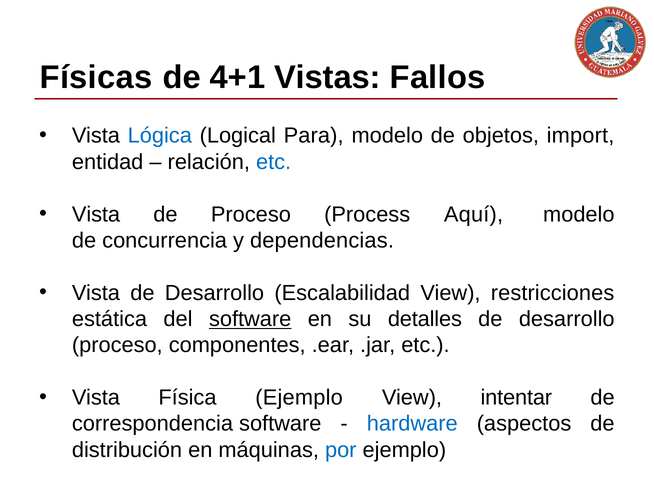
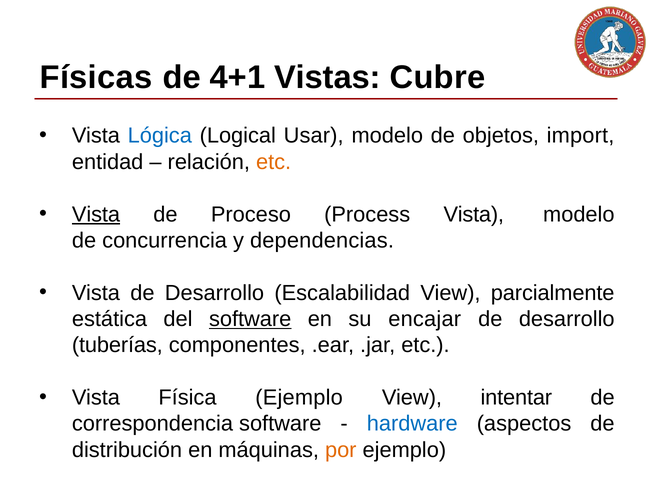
Fallos: Fallos -> Cubre (438, 77)
Para: Para -> Usar (314, 136)
etc colour: blue -> orange (274, 162)
Vista underline: none -> present (96, 214)
Process Aquí: Aquí -> Vista (474, 214)
restricciones: restricciones -> parcialmente (553, 293)
detalles: detalles -> encajar (425, 319)
proceso: proceso -> tuberías (117, 345)
por colour: blue -> orange (341, 450)
